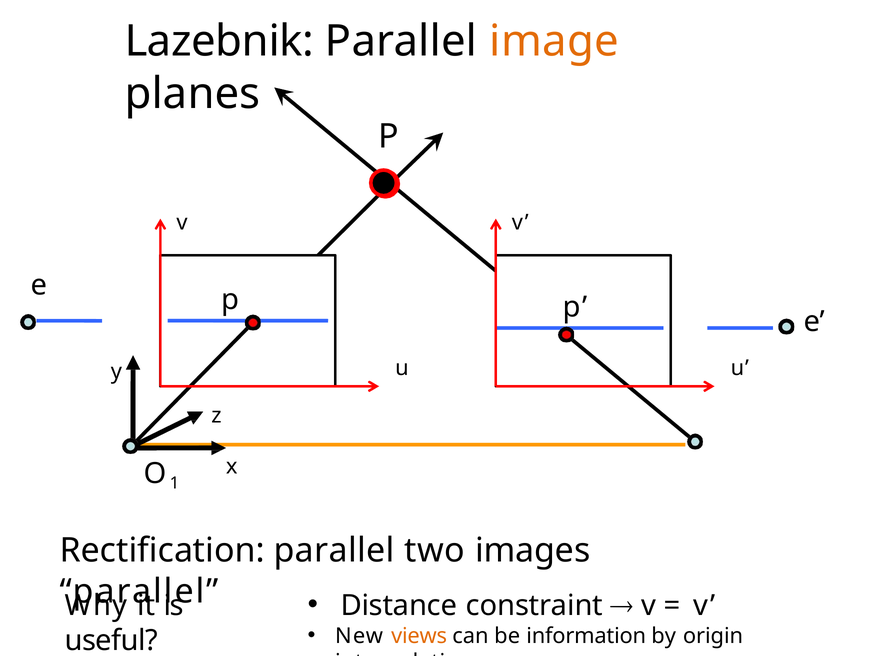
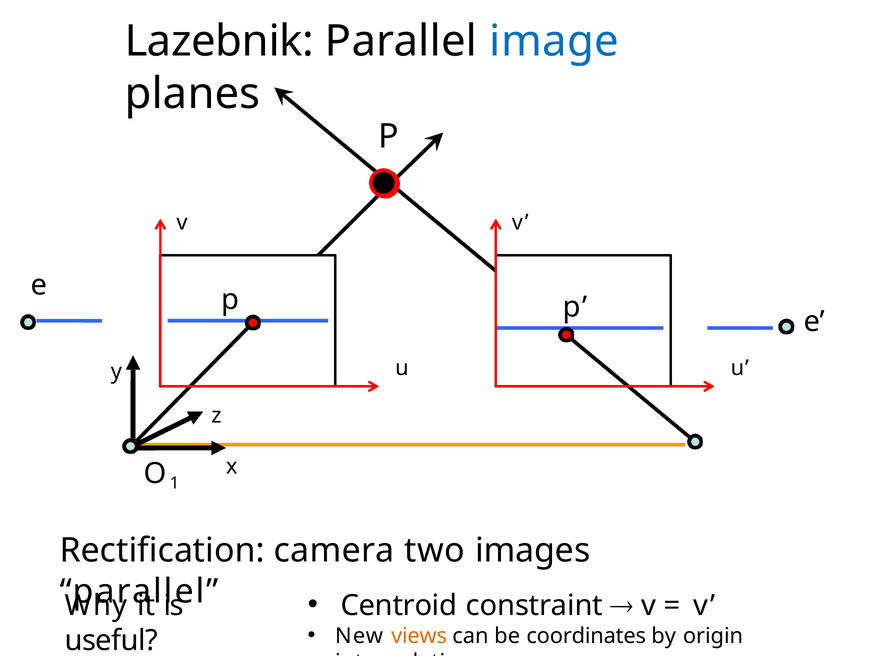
image colour: orange -> blue (554, 42)
Rectification parallel: parallel -> camera (334, 551)
Distance: Distance -> Centroid (399, 606)
information: information -> coordinates (586, 636)
